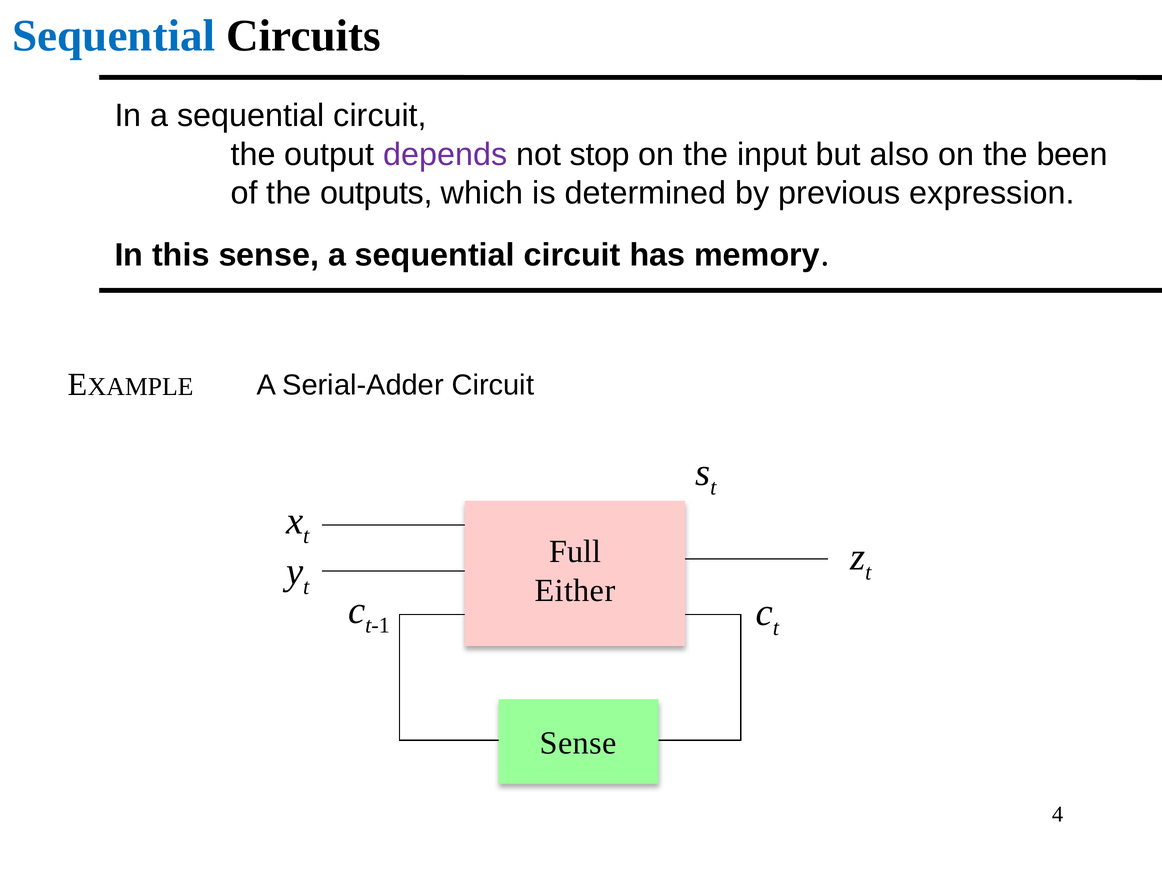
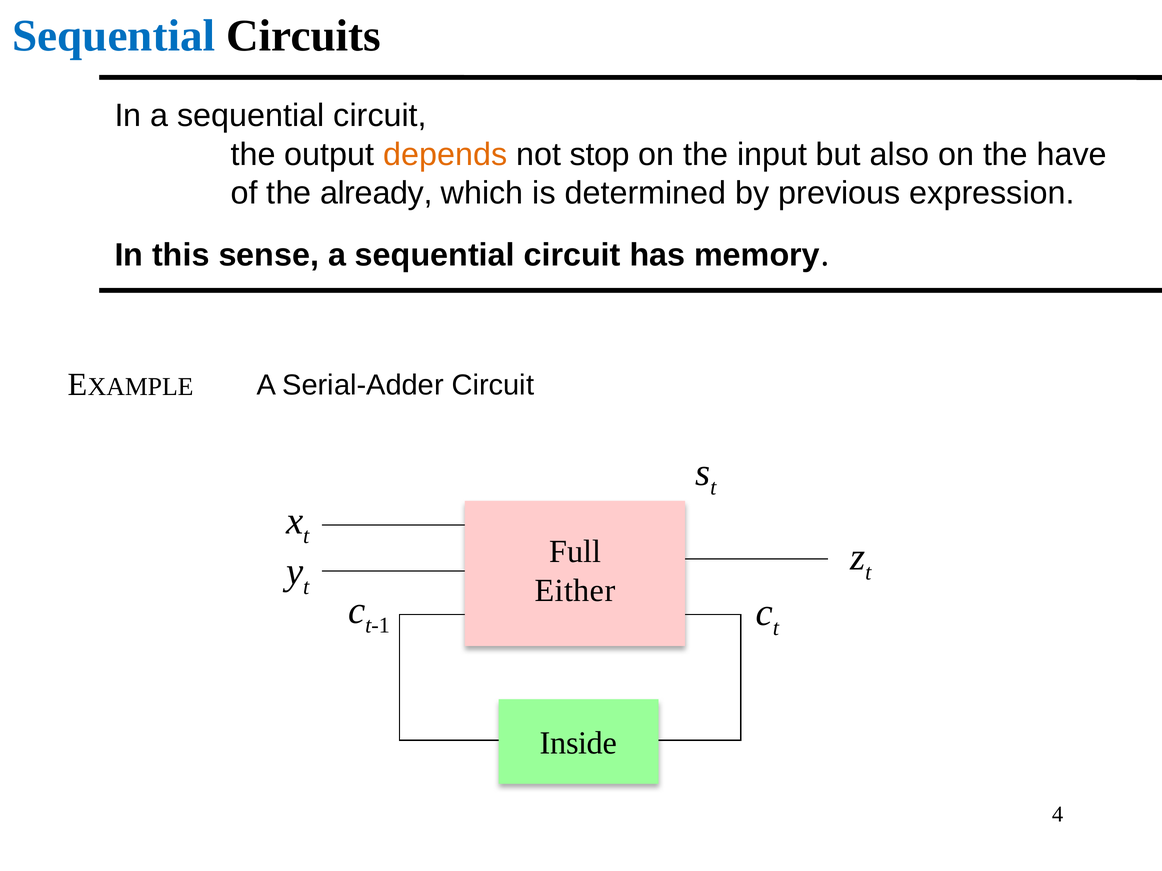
depends colour: purple -> orange (445, 155)
been: been -> have (1072, 155)
outputs: outputs -> already (376, 193)
Sense: Sense -> Inside (578, 743)
